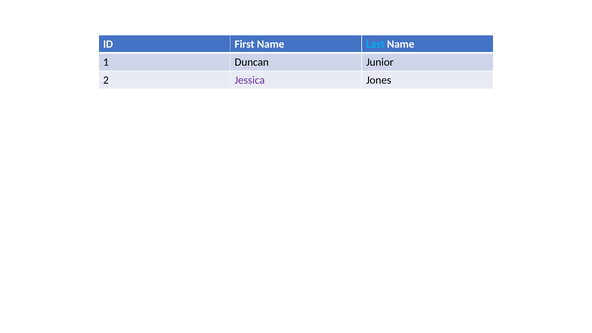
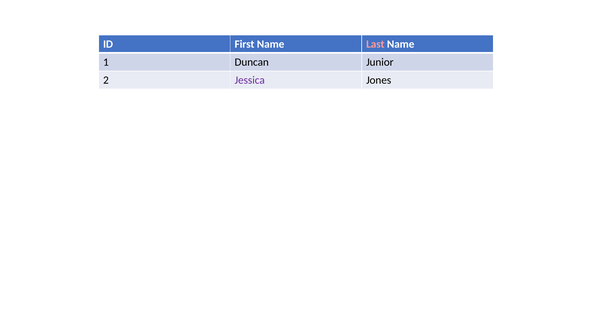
Last colour: light blue -> pink (375, 44)
